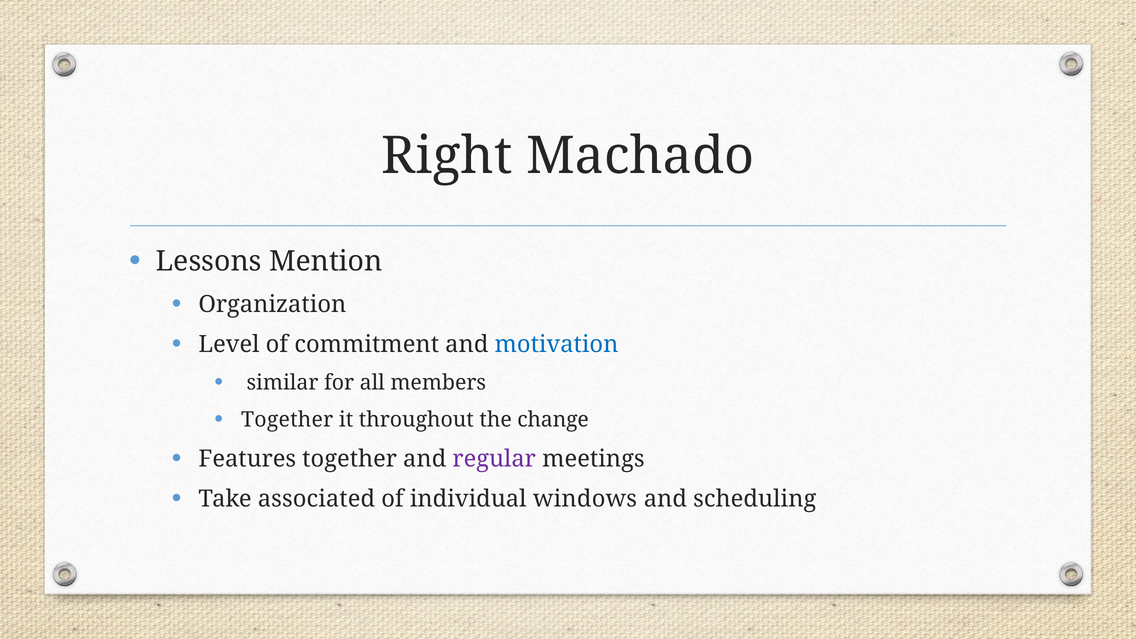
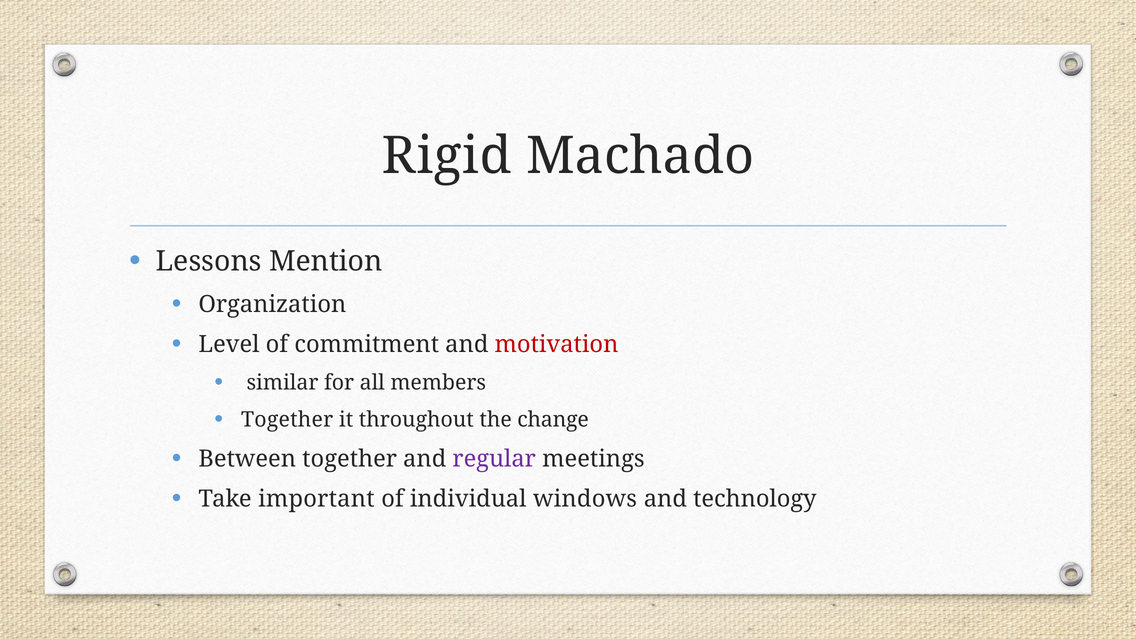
Right: Right -> Rigid (447, 156)
motivation colour: blue -> red (557, 345)
Features: Features -> Between (247, 459)
associated: associated -> important (316, 499)
scheduling: scheduling -> technology (755, 499)
